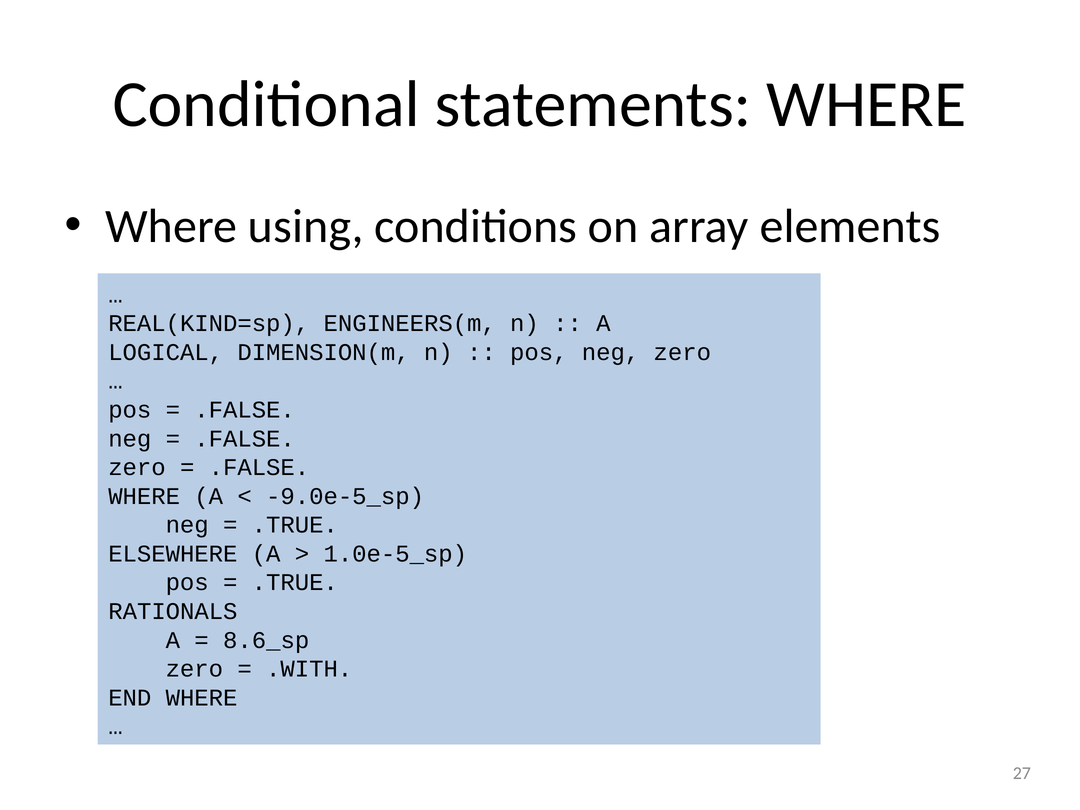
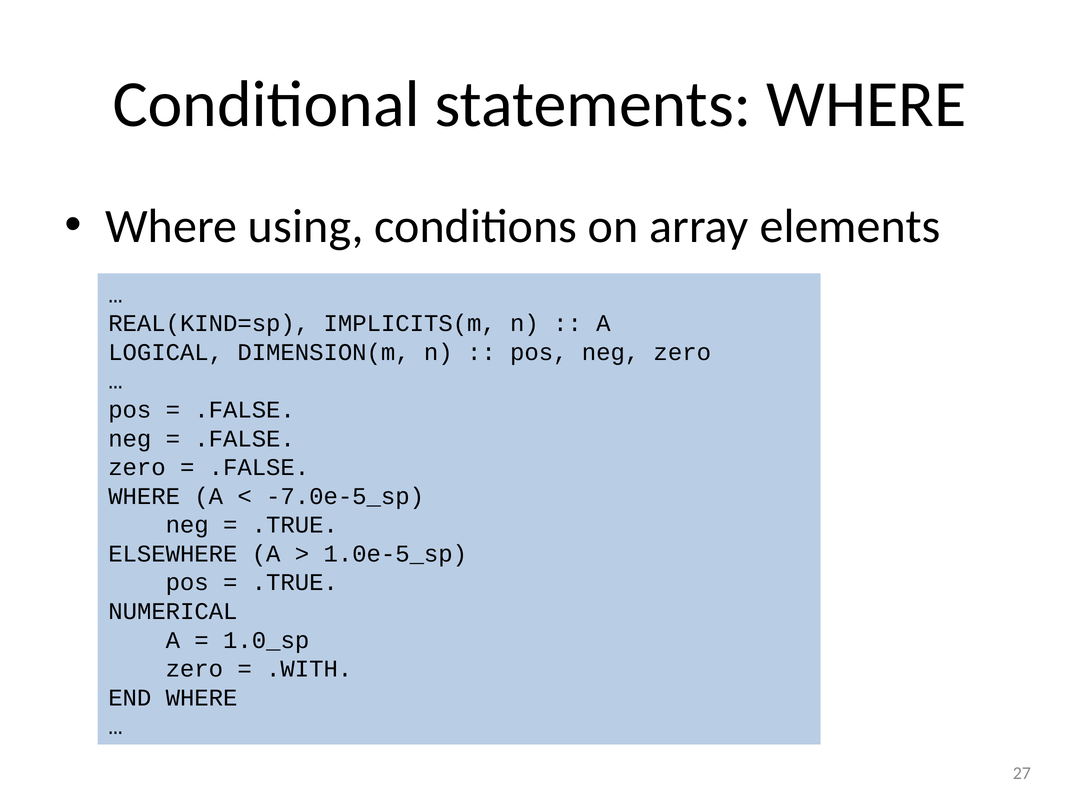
ENGINEERS(m: ENGINEERS(m -> IMPLICITS(m (410, 323)
-9.0e-5_sp: -9.0e-5_sp -> -7.0e-5_sp (345, 496)
RATIONALS: RATIONALS -> NUMERICAL (173, 611)
8.6_sp: 8.6_sp -> 1.0_sp (266, 640)
